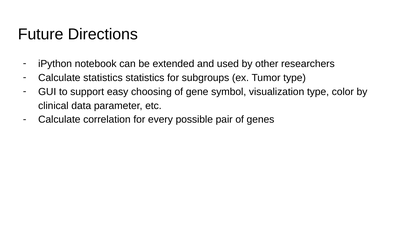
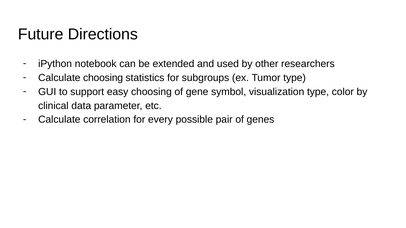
Calculate statistics: statistics -> choosing (103, 78)
